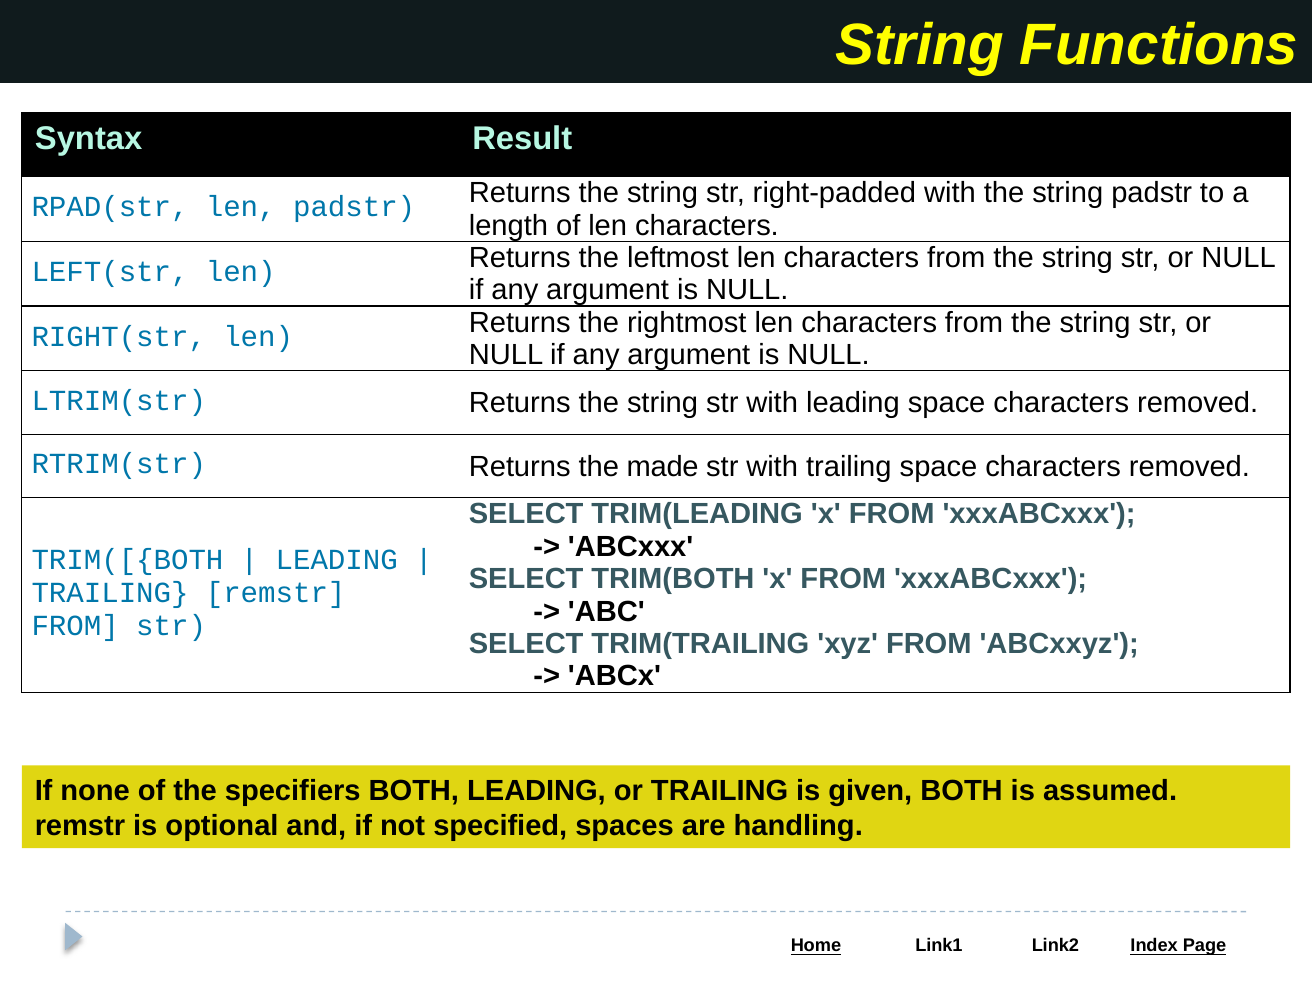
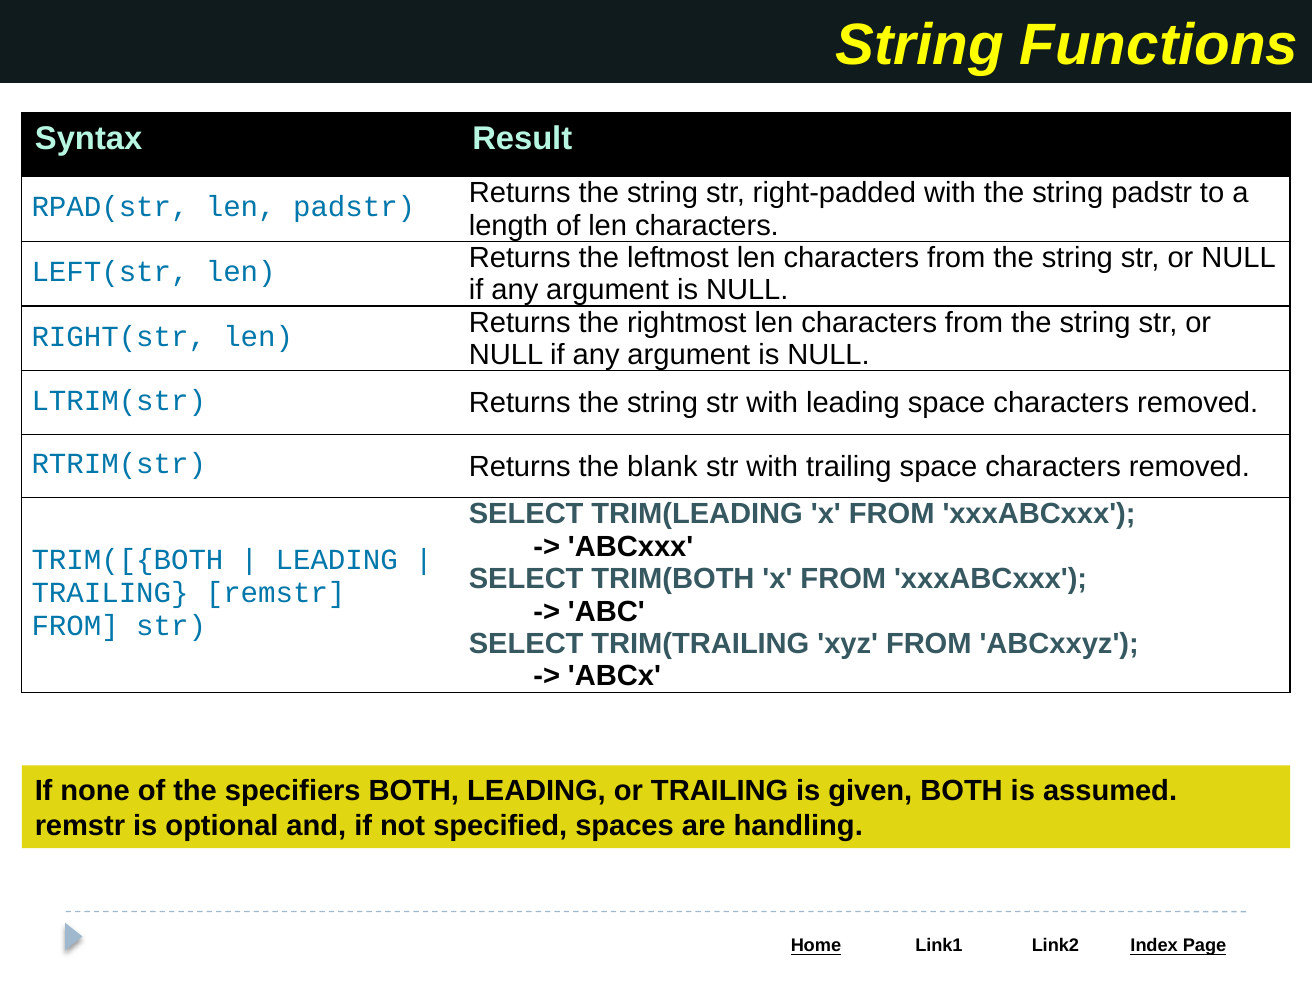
made: made -> blank (662, 466)
